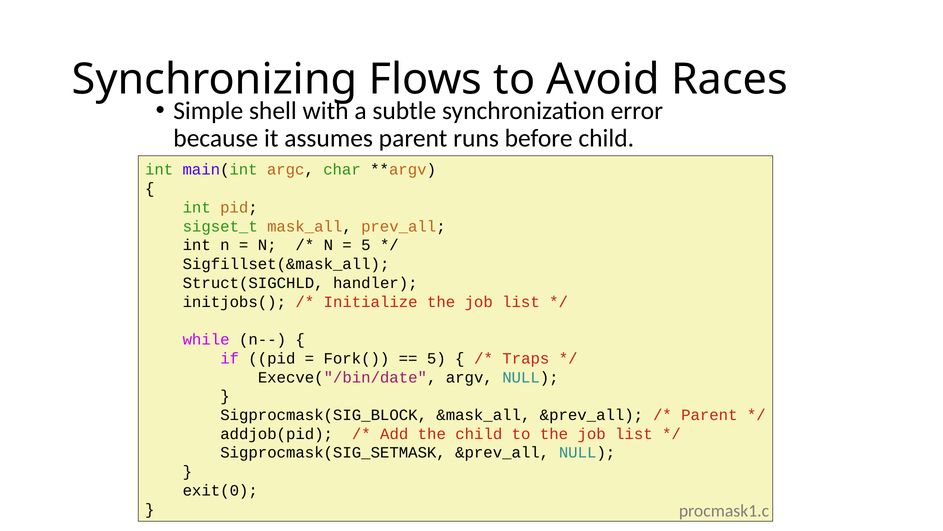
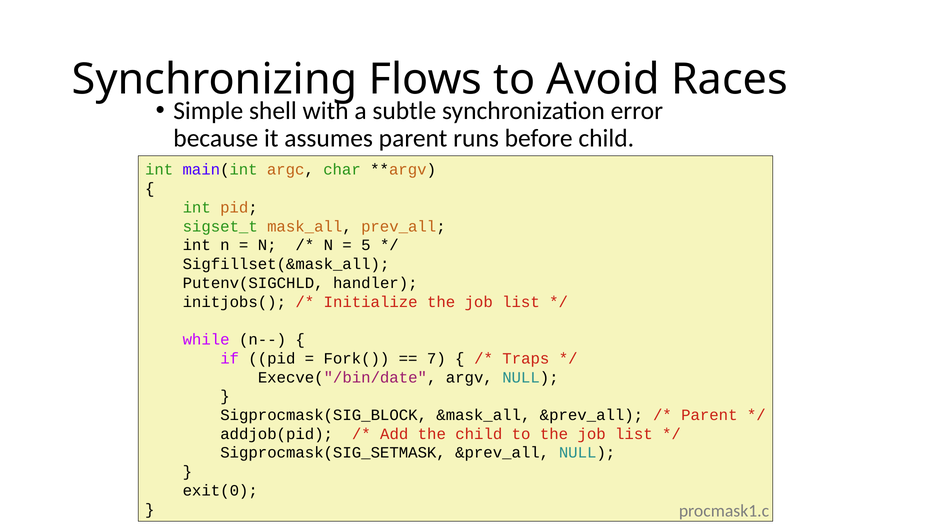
Struct(SIGCHLD: Struct(SIGCHLD -> Putenv(SIGCHLD (253, 283)
5: 5 -> 7 (436, 358)
